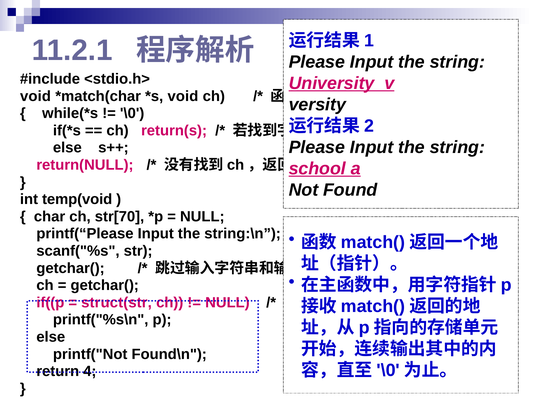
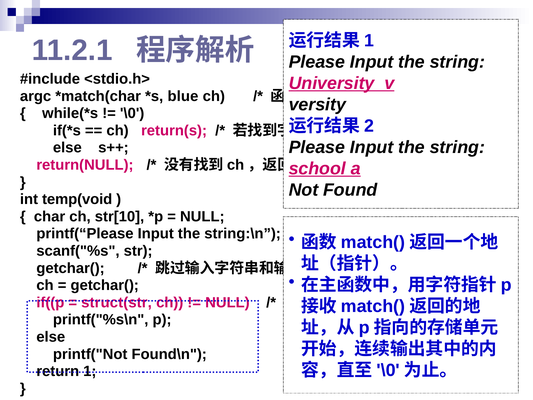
void: void -> argc (36, 96)
void: void -> blue (183, 96)
str[70: str[70 -> str[10 (120, 216)
4: 4 -> 1 (90, 371)
